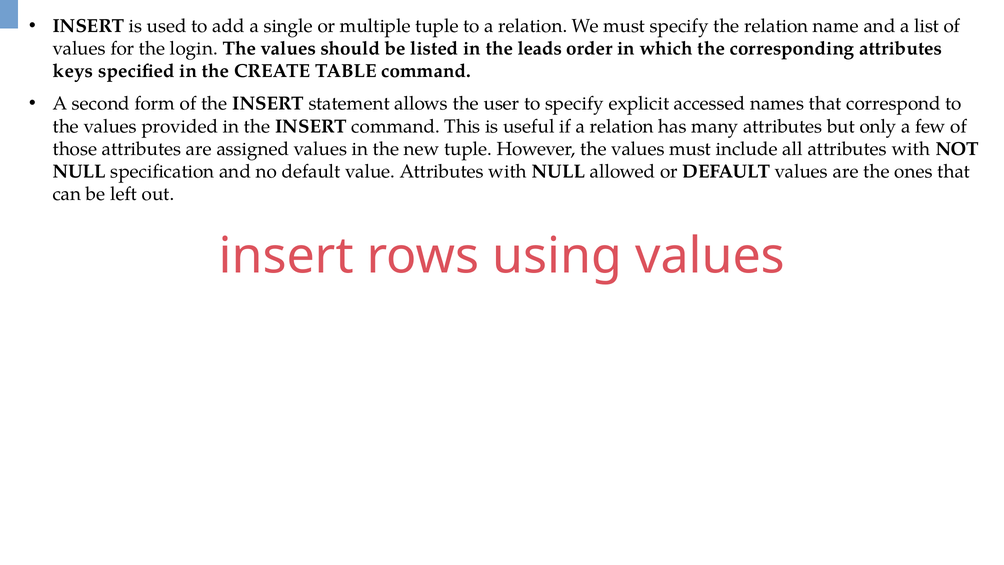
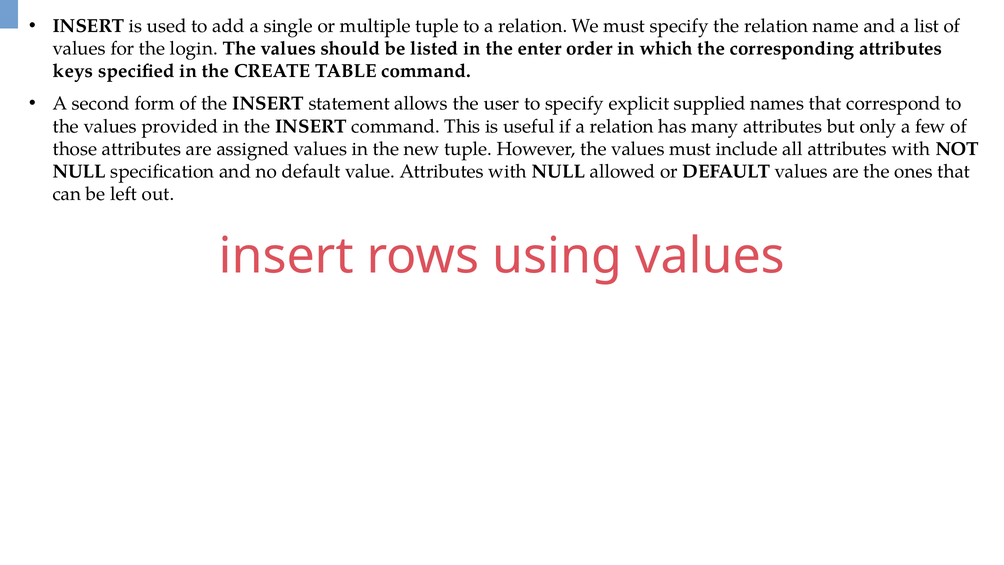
leads: leads -> enter (540, 48)
accessed: accessed -> supplied (710, 104)
